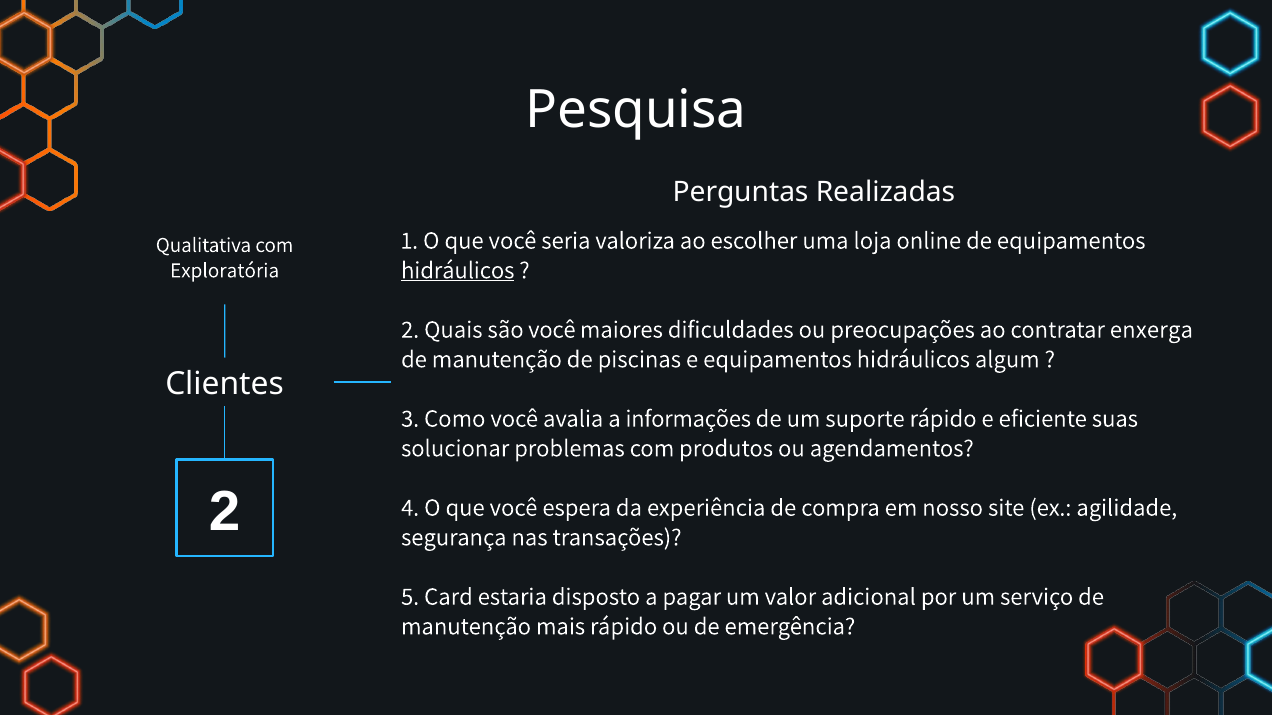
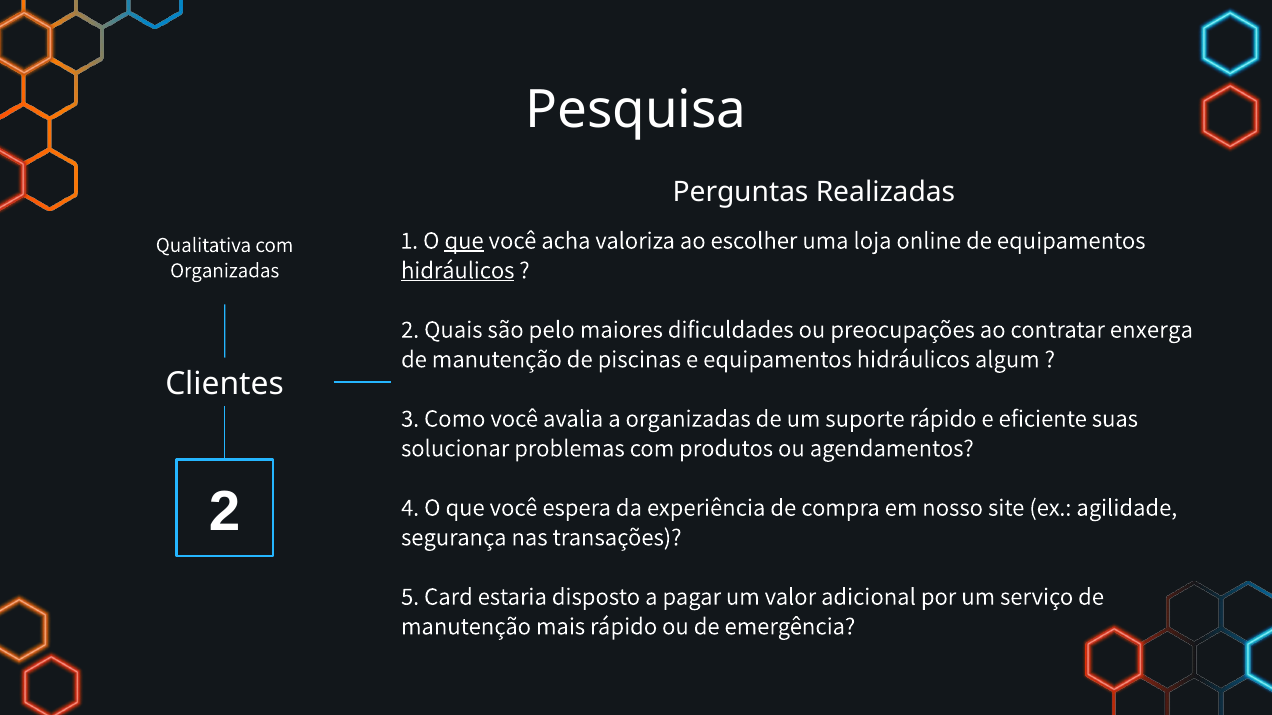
que underline: none -> present (464, 241)
seria: seria -> acha (566, 241)
Exploratória: Exploratória -> Organizadas (225, 271)
são você: você -> pelo (552, 330)
a informações: informações -> organizadas (688, 419)
